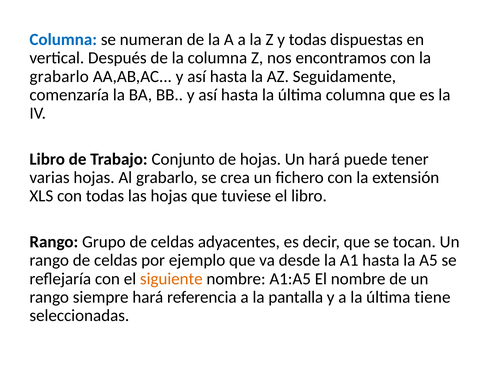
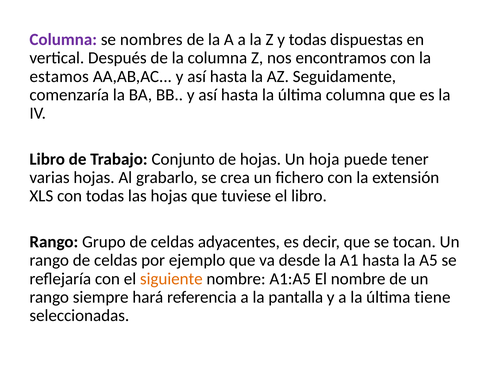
Columna colour: blue -> purple (63, 39)
numeran: numeran -> nombres (151, 39)
grabarlo: grabarlo -> estamos (59, 76)
Un hará: hará -> hoja (324, 159)
